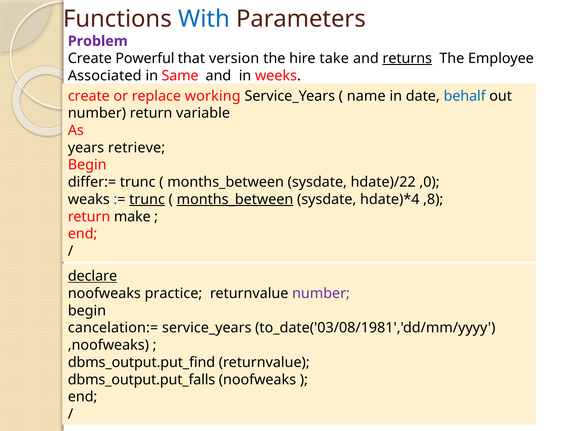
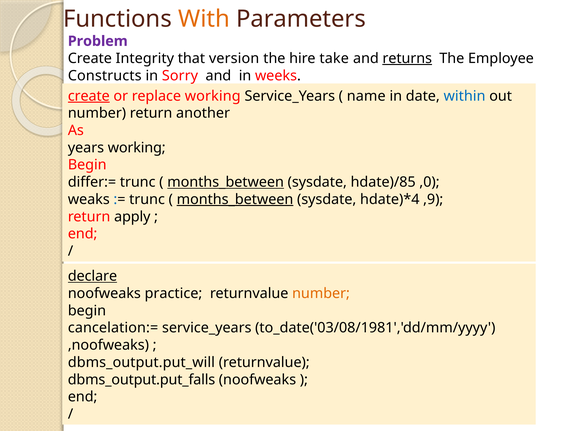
With colour: blue -> orange (204, 19)
Powerful: Powerful -> Integrity (145, 58)
Associated: Associated -> Constructs (105, 76)
Same: Same -> Sorry (180, 76)
create underline: none -> present (89, 96)
behalf: behalf -> within (465, 96)
variable: variable -> another (203, 113)
years retrieve: retrieve -> working (137, 147)
months_between underline: none -> present (226, 182)
hdate)/22: hdate)/22 -> hdate)/85 (383, 182)
trunc underline: present -> none (147, 199)
,8: ,8 -> ,9 (433, 199)
make: make -> apply (132, 216)
number colour: purple -> orange (321, 293)
dbms_output.put_find: dbms_output.put_find -> dbms_output.put_will (141, 362)
